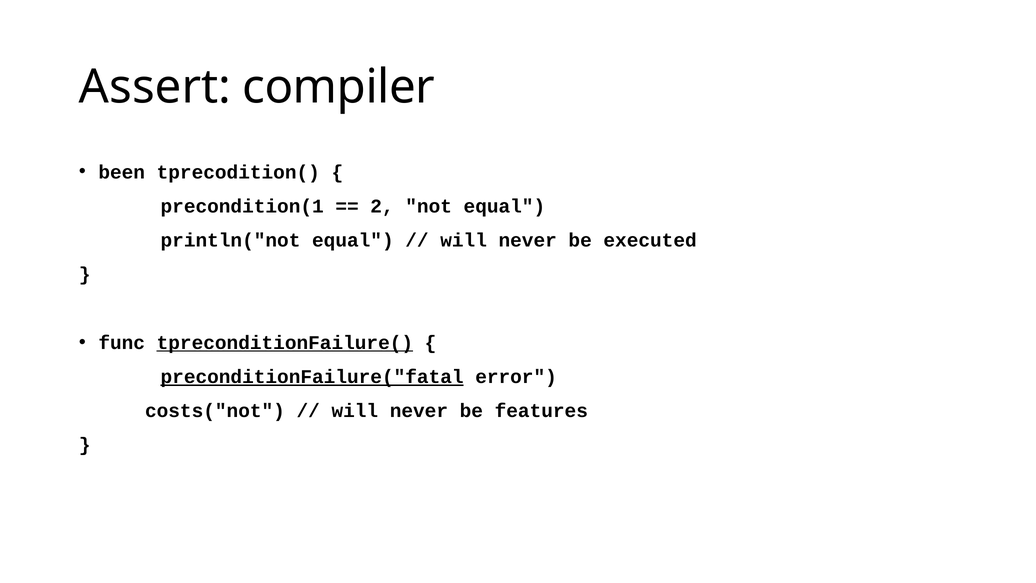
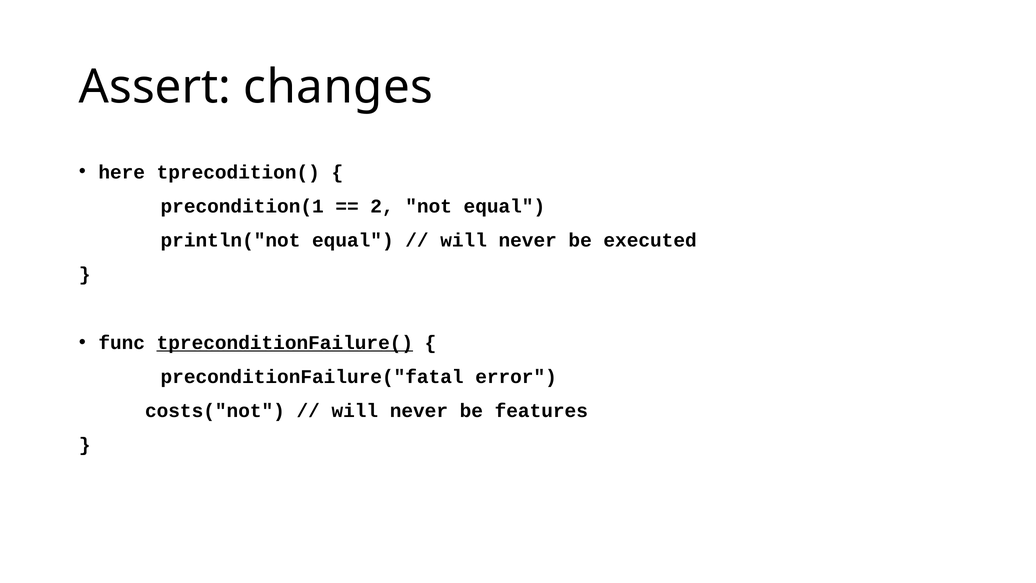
compiler: compiler -> changes (338, 87)
been: been -> here (122, 172)
preconditionFailure("fatal underline: present -> none (312, 377)
